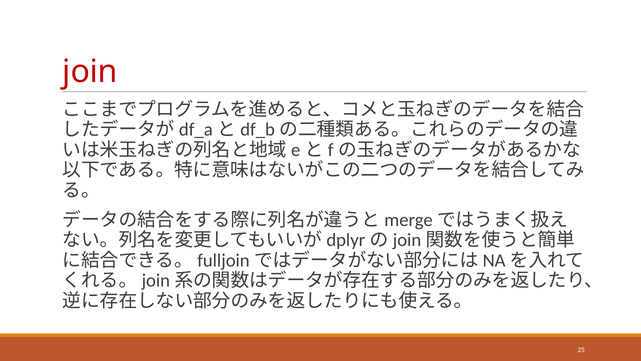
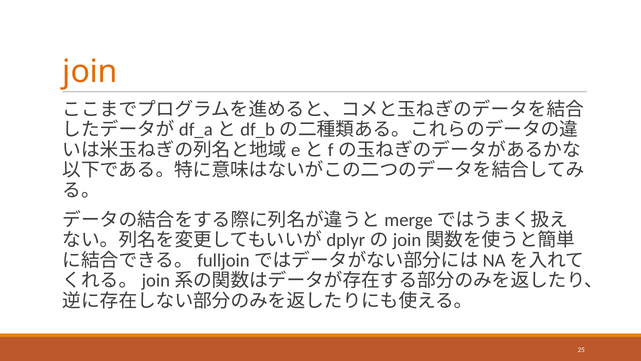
join colour: red -> orange (90, 72)
